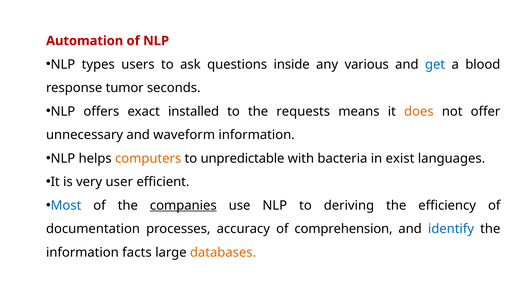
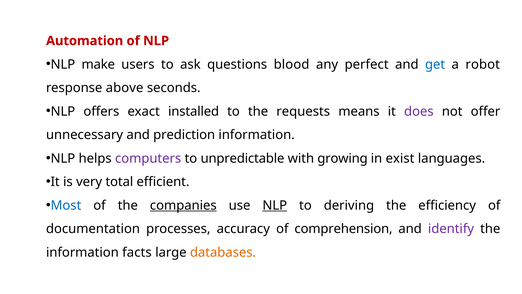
types: types -> make (98, 64)
inside: inside -> blood (292, 64)
various: various -> perfect (367, 64)
blood: blood -> robot (483, 64)
tumor: tumor -> above (125, 88)
does colour: orange -> purple (419, 111)
waveform: waveform -> prediction (184, 135)
computers colour: orange -> purple (148, 158)
bacteria: bacteria -> growing (343, 158)
user: user -> total (119, 182)
NLP underline: none -> present (275, 205)
identify colour: blue -> purple (451, 229)
